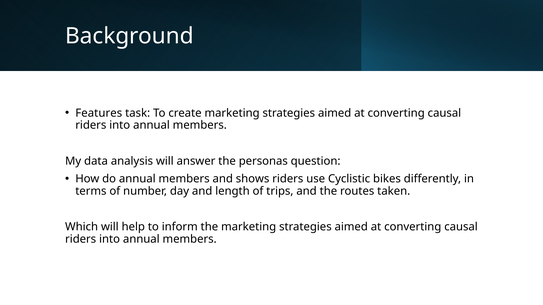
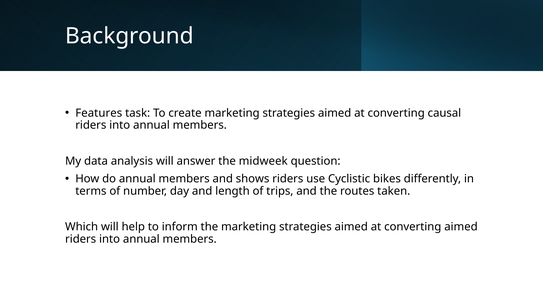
personas: personas -> midweek (263, 161)
causal: causal -> aimed (461, 227)
